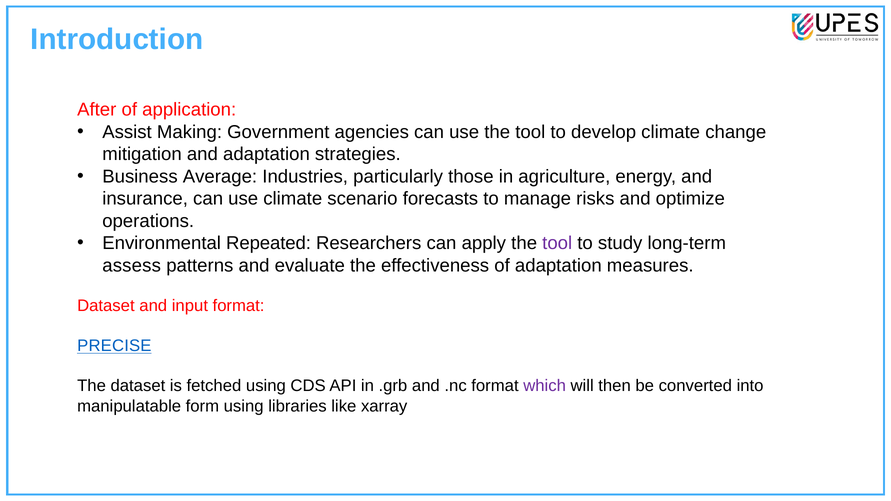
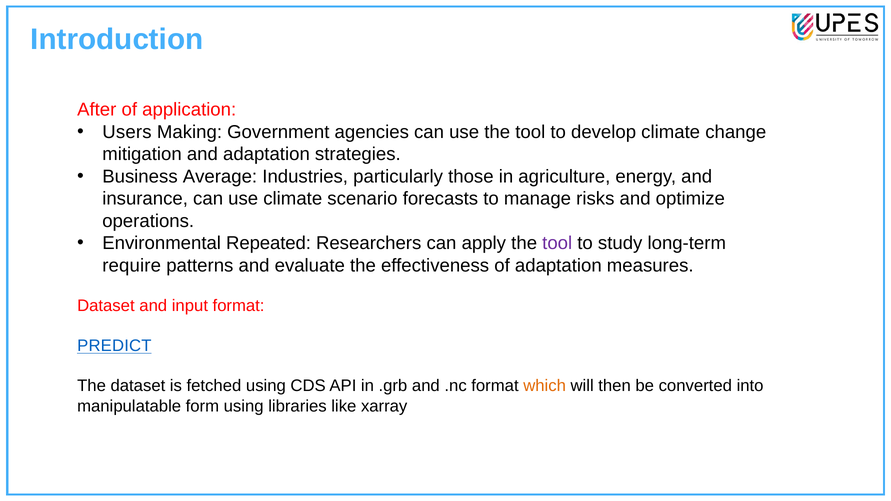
Assist: Assist -> Users (127, 132)
assess: assess -> require (132, 266)
PRECISE: PRECISE -> PREDICT (114, 346)
which colour: purple -> orange (545, 386)
